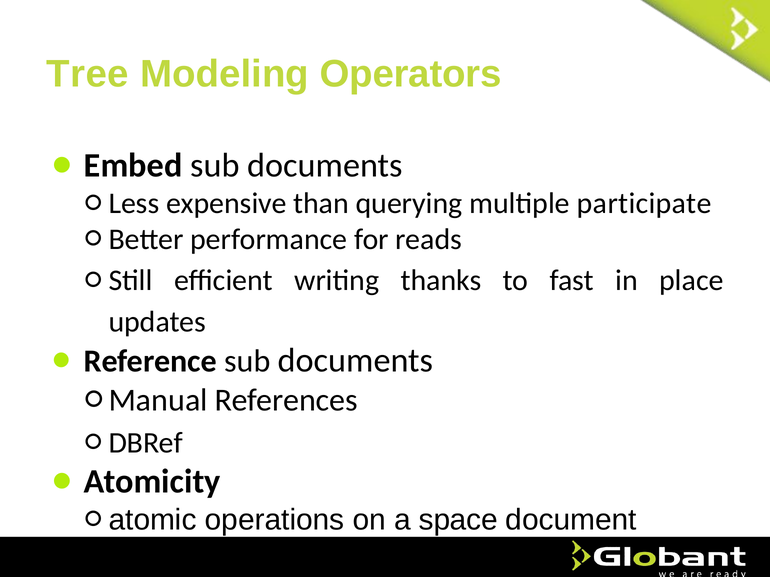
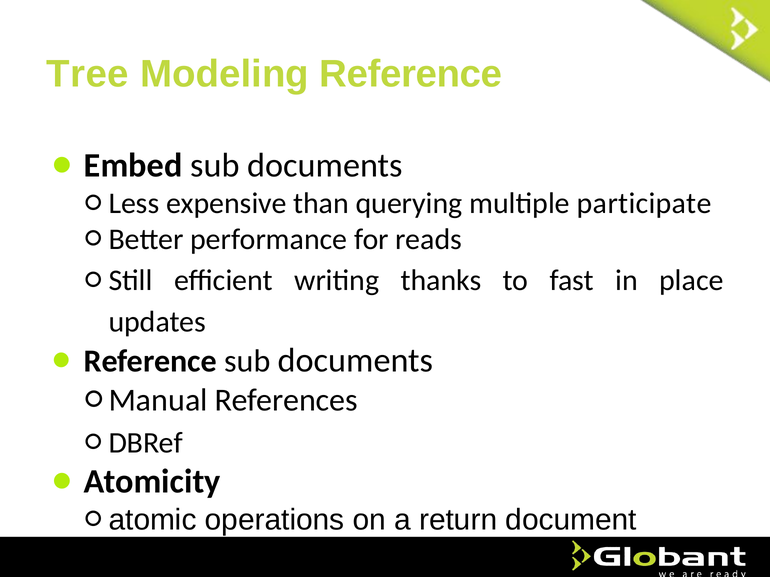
Modeling Operators: Operators -> Reference (411, 74)
space: space -> return (458, 520)
